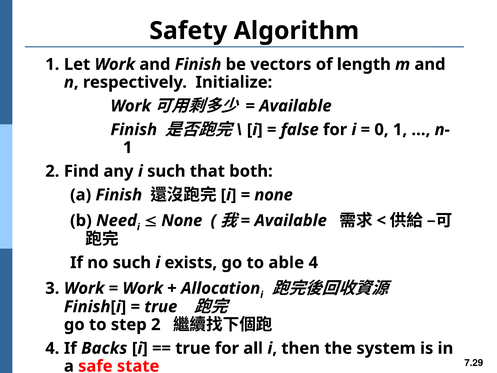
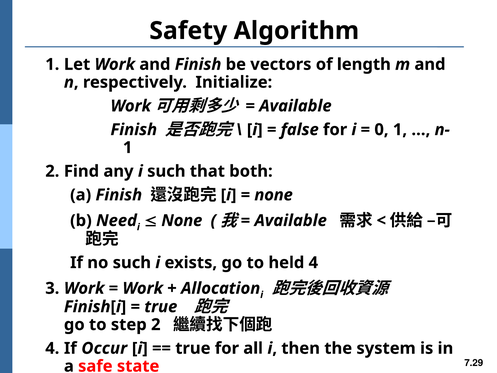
able: able -> held (286, 263)
Backs: Backs -> Occur (104, 348)
